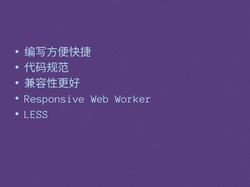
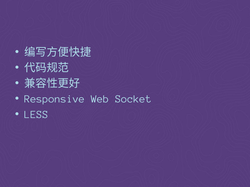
Worker: Worker -> Socket (133, 99)
